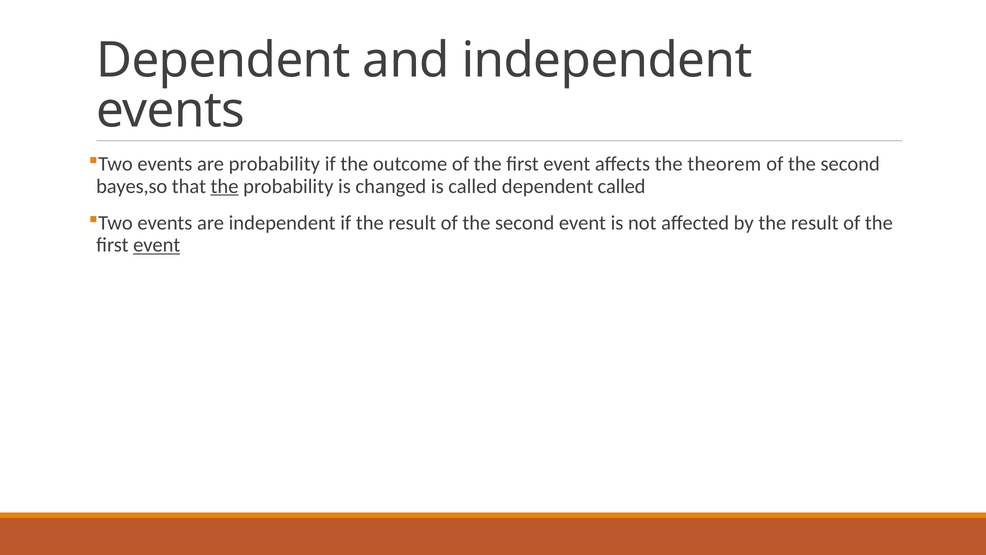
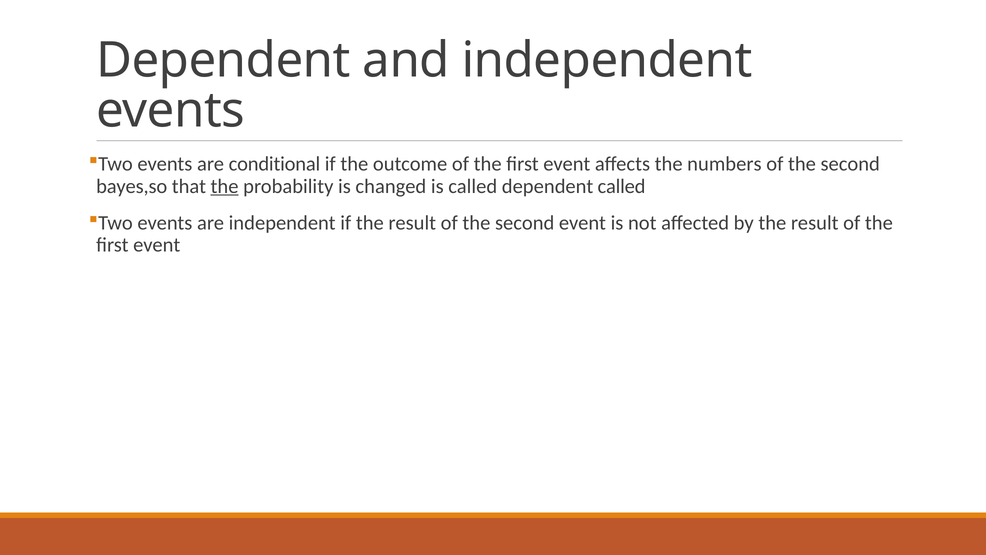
are probability: probability -> conditional (274, 164)
theorem: theorem -> numbers (724, 164)
event underline: present -> none (157, 245)
